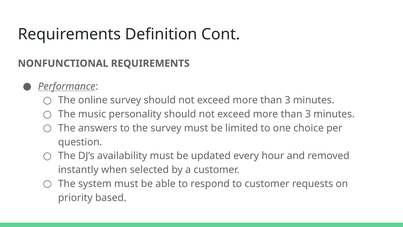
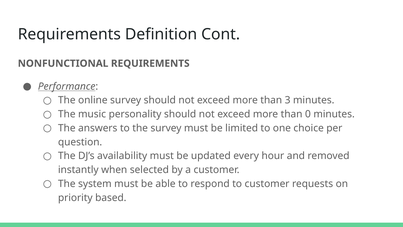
3: 3 -> 0 (308, 114)
